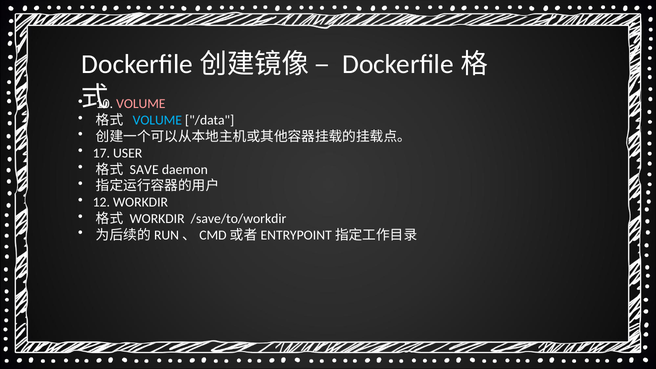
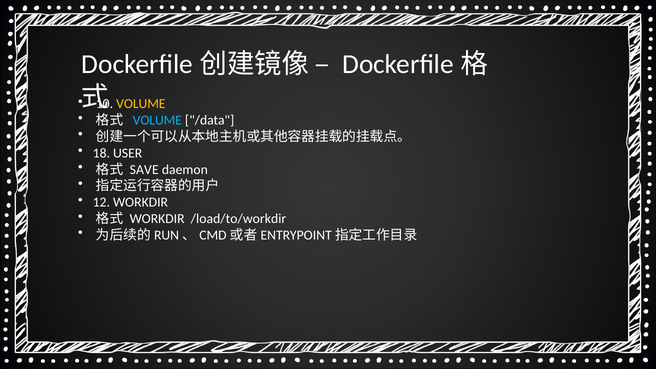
VOLUME colour: pink -> yellow (141, 104)
17: 17 -> 18 (101, 153)
/save/to/workdir: /save/to/workdir -> /load/to/workdir (238, 219)
